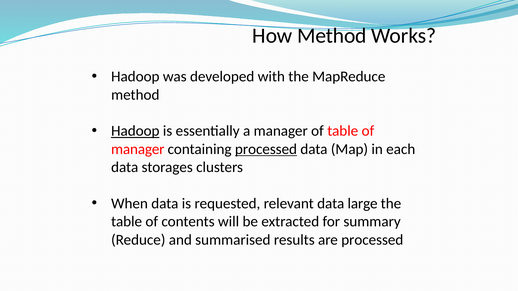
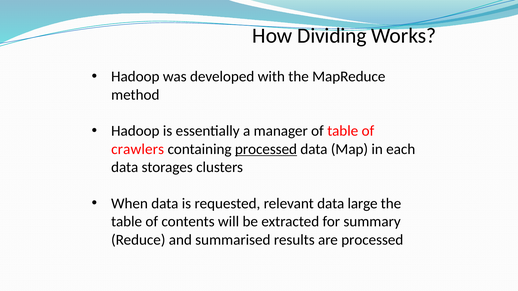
How Method: Method -> Dividing (332, 36)
Hadoop underline: present -> none (135, 131)
manager: manager -> crawlers (138, 149)
